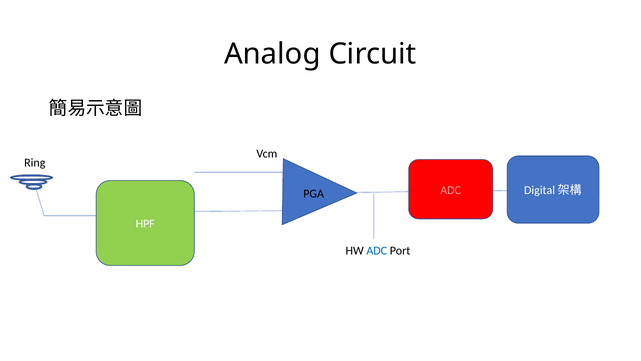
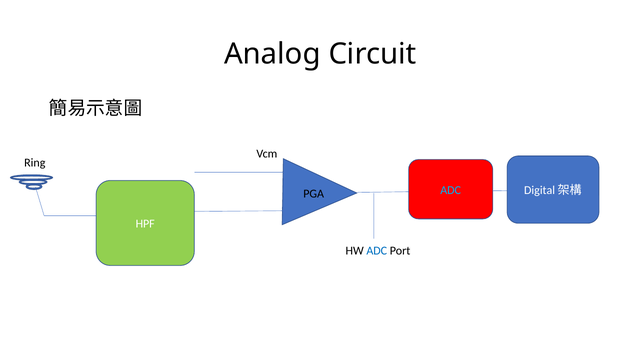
ADC colour: pink -> light blue (451, 190)
